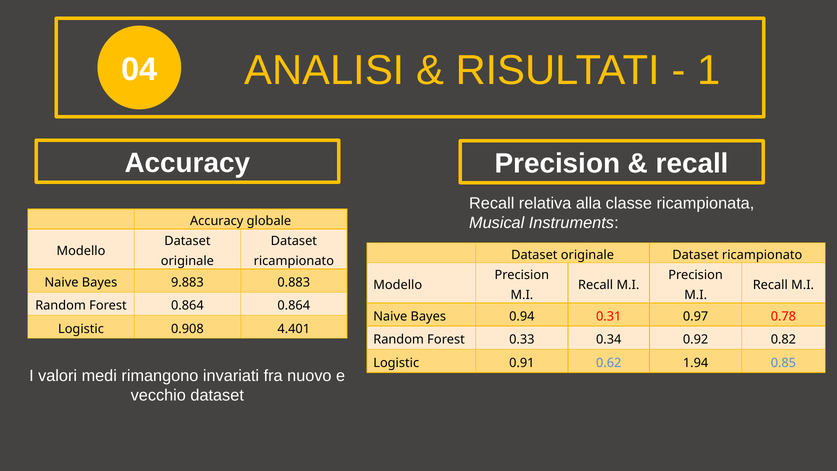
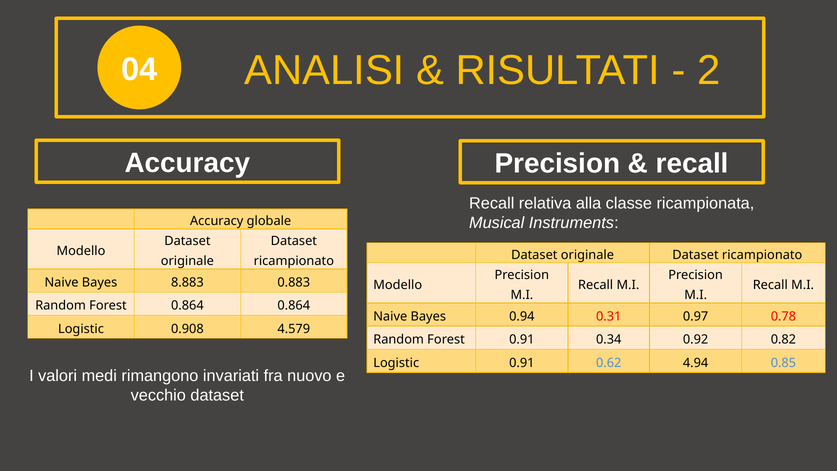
1: 1 -> 2 (709, 70)
9.883: 9.883 -> 8.883 (187, 283)
4.401: 4.401 -> 4.579 (294, 329)
Forest 0.33: 0.33 -> 0.91 (522, 340)
1.94: 1.94 -> 4.94 (696, 363)
